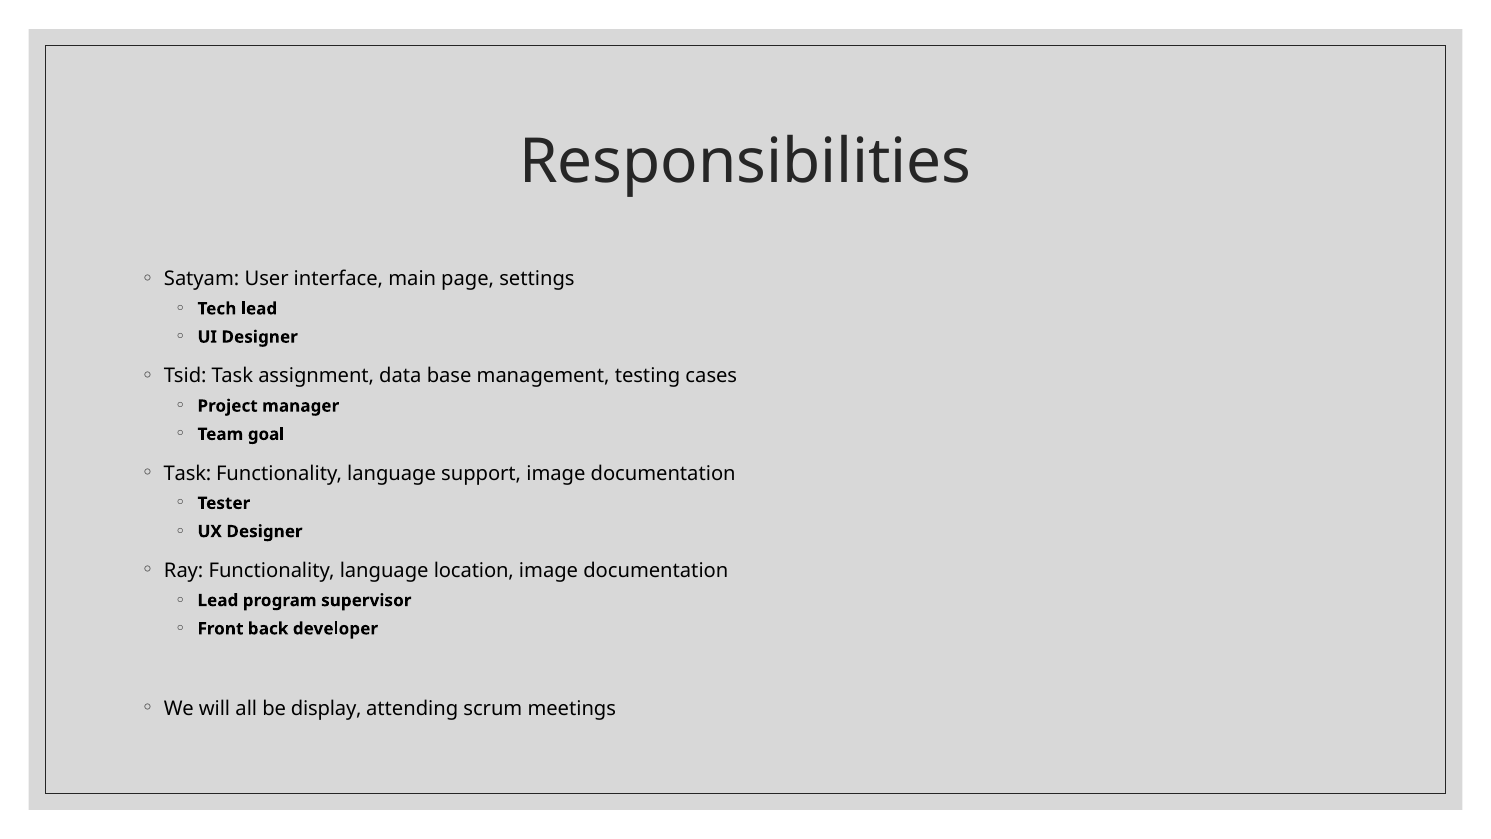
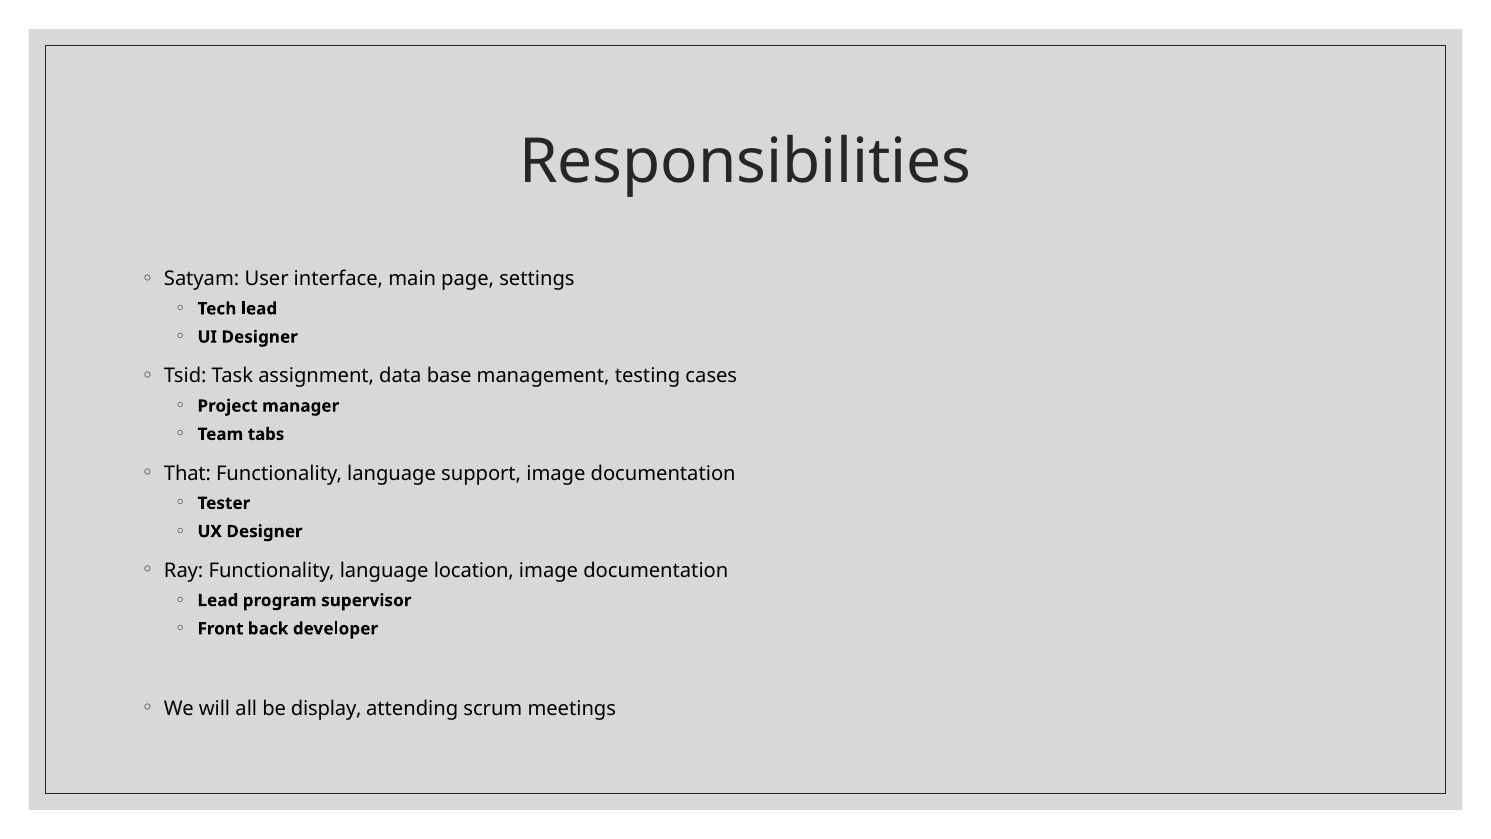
goal: goal -> tabs (266, 434)
Task: Task -> That (187, 473)
